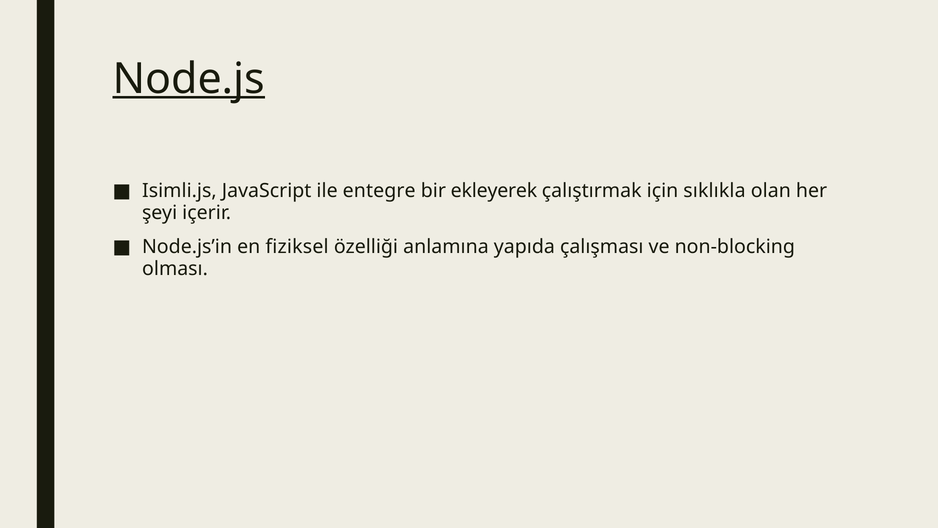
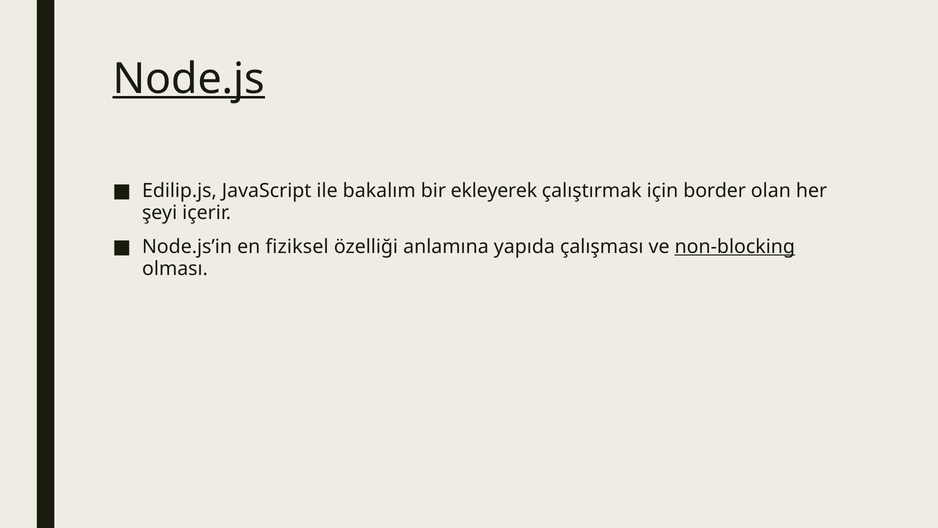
Isimli.js: Isimli.js -> Edilip.js (179, 191)
entegre: entegre -> bakalım (379, 191)
sıklıkla: sıklıkla -> border (715, 191)
non-blocking underline: none -> present (735, 246)
